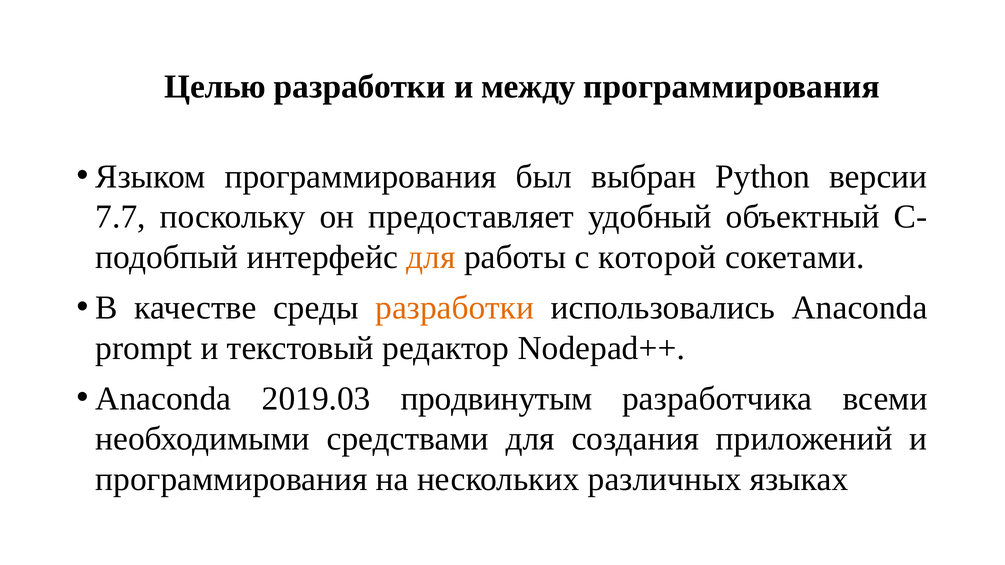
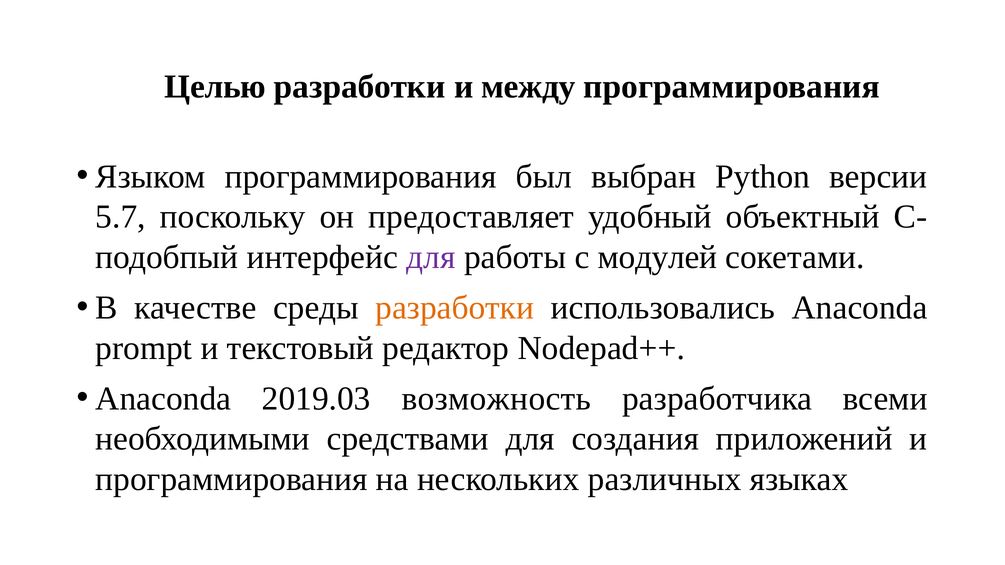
7.7: 7.7 -> 5.7 (121, 217)
для colour: orange -> purple (431, 257)
которой: которой -> модулей (658, 257)
продвинутым: продвинутым -> возможность (496, 399)
